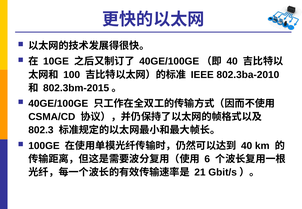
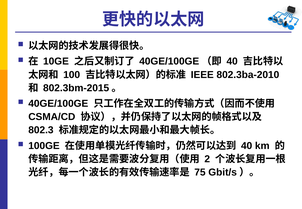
6: 6 -> 2 (207, 159)
21: 21 -> 75 (200, 172)
